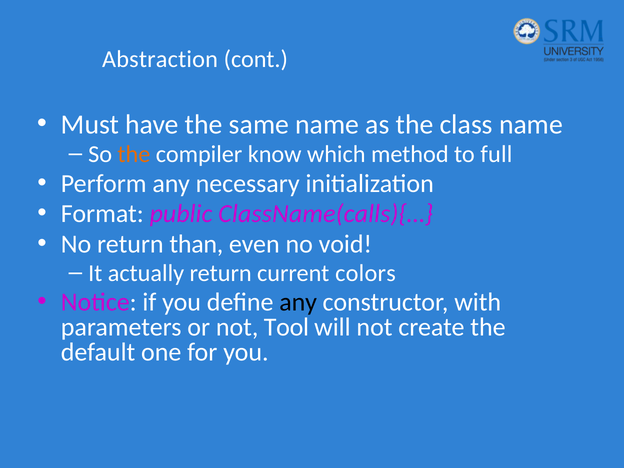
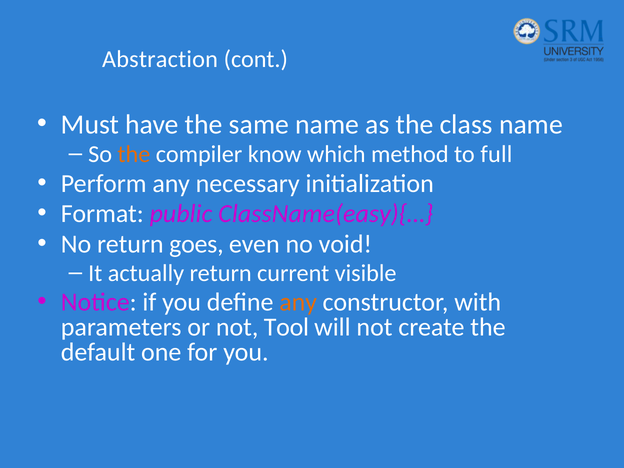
ClassName(calls){…: ClassName(calls){… -> ClassName(easy){… (326, 214)
than: than -> goes (196, 244)
colors: colors -> visible (366, 273)
any colour: black -> orange (298, 302)
